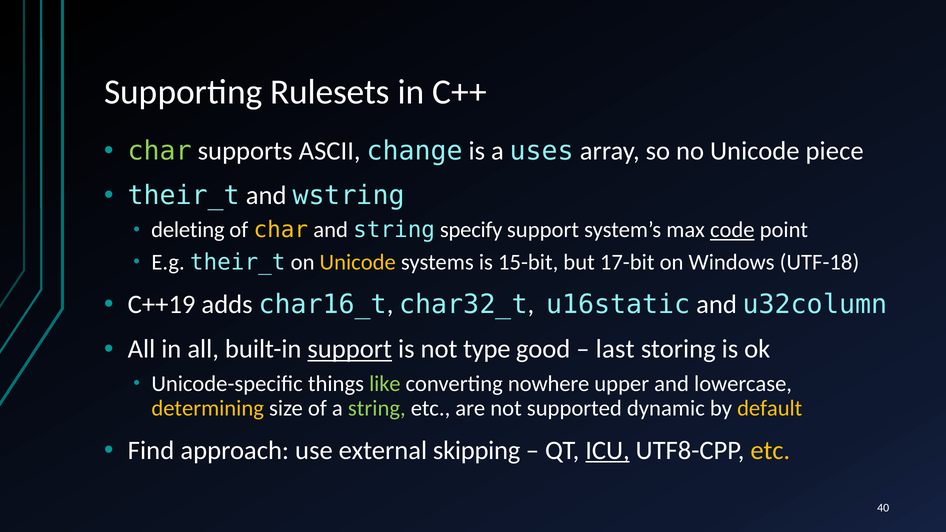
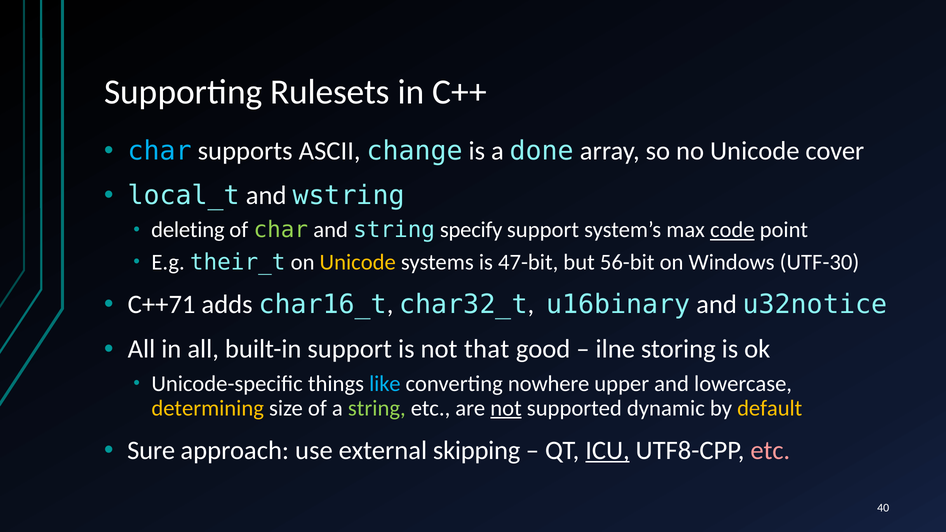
char colour: light green -> light blue (160, 151)
uses: uses -> done (542, 151)
piece: piece -> cover (835, 151)
their_t: their_t -> local_t (184, 196)
char colour: yellow -> light green (281, 230)
15-bit: 15-bit -> 47-bit (528, 262)
17-bit: 17-bit -> 56-bit (627, 262)
UTF-18: UTF-18 -> UTF-30 (819, 262)
C++19: C++19 -> C++71 (162, 305)
u16static: u16static -> u16binary (618, 305)
u32column: u32column -> u32notice (815, 305)
support underline: present -> none (350, 349)
type: type -> that (487, 349)
last: last -> ilne (615, 349)
like colour: light green -> light blue (385, 384)
not underline: none -> present (506, 408)
Find: Find -> Sure (151, 451)
etc colour: yellow -> pink (770, 451)
